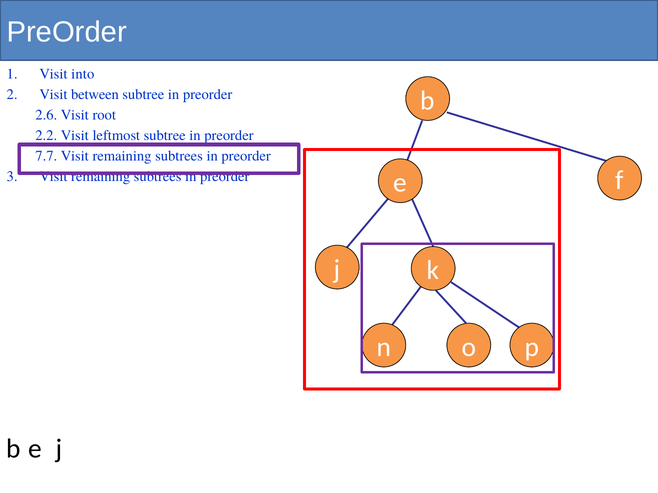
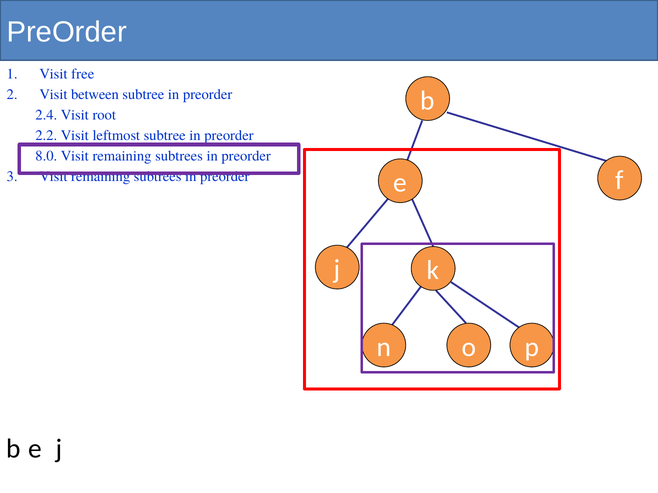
into: into -> free (83, 74)
2.6: 2.6 -> 2.4 (46, 115)
7.7: 7.7 -> 8.0 (46, 156)
